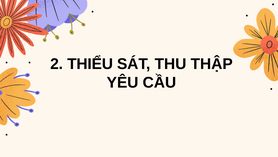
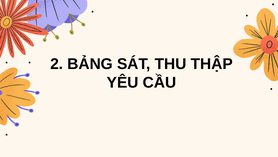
THIỂU: THIỂU -> BẢNG (90, 64)
